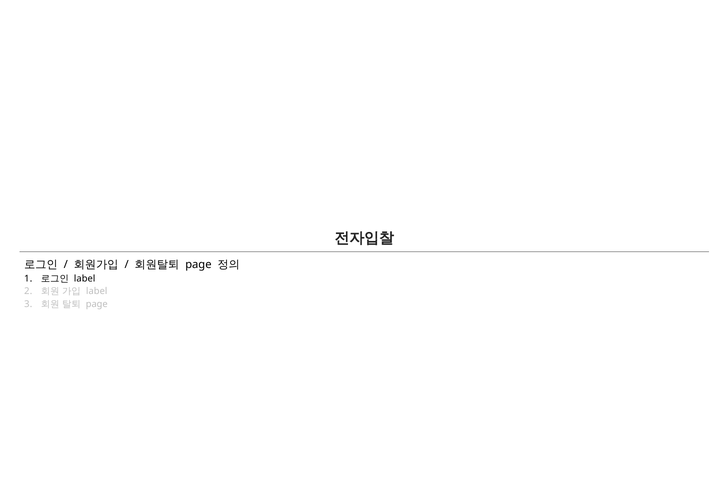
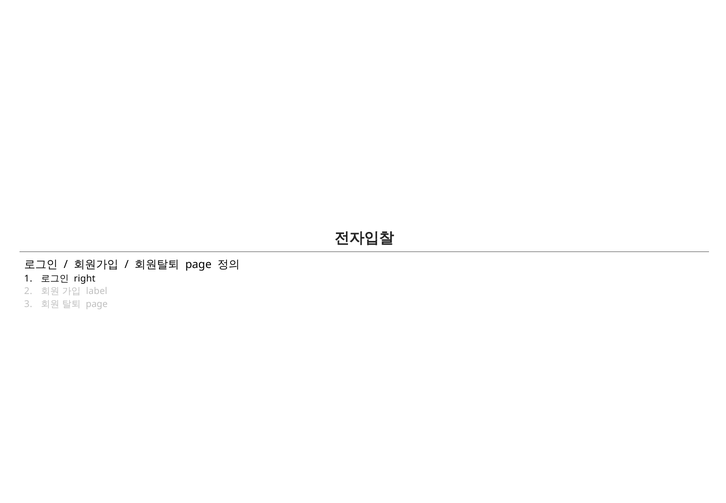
label: label -> right (85, 278)
